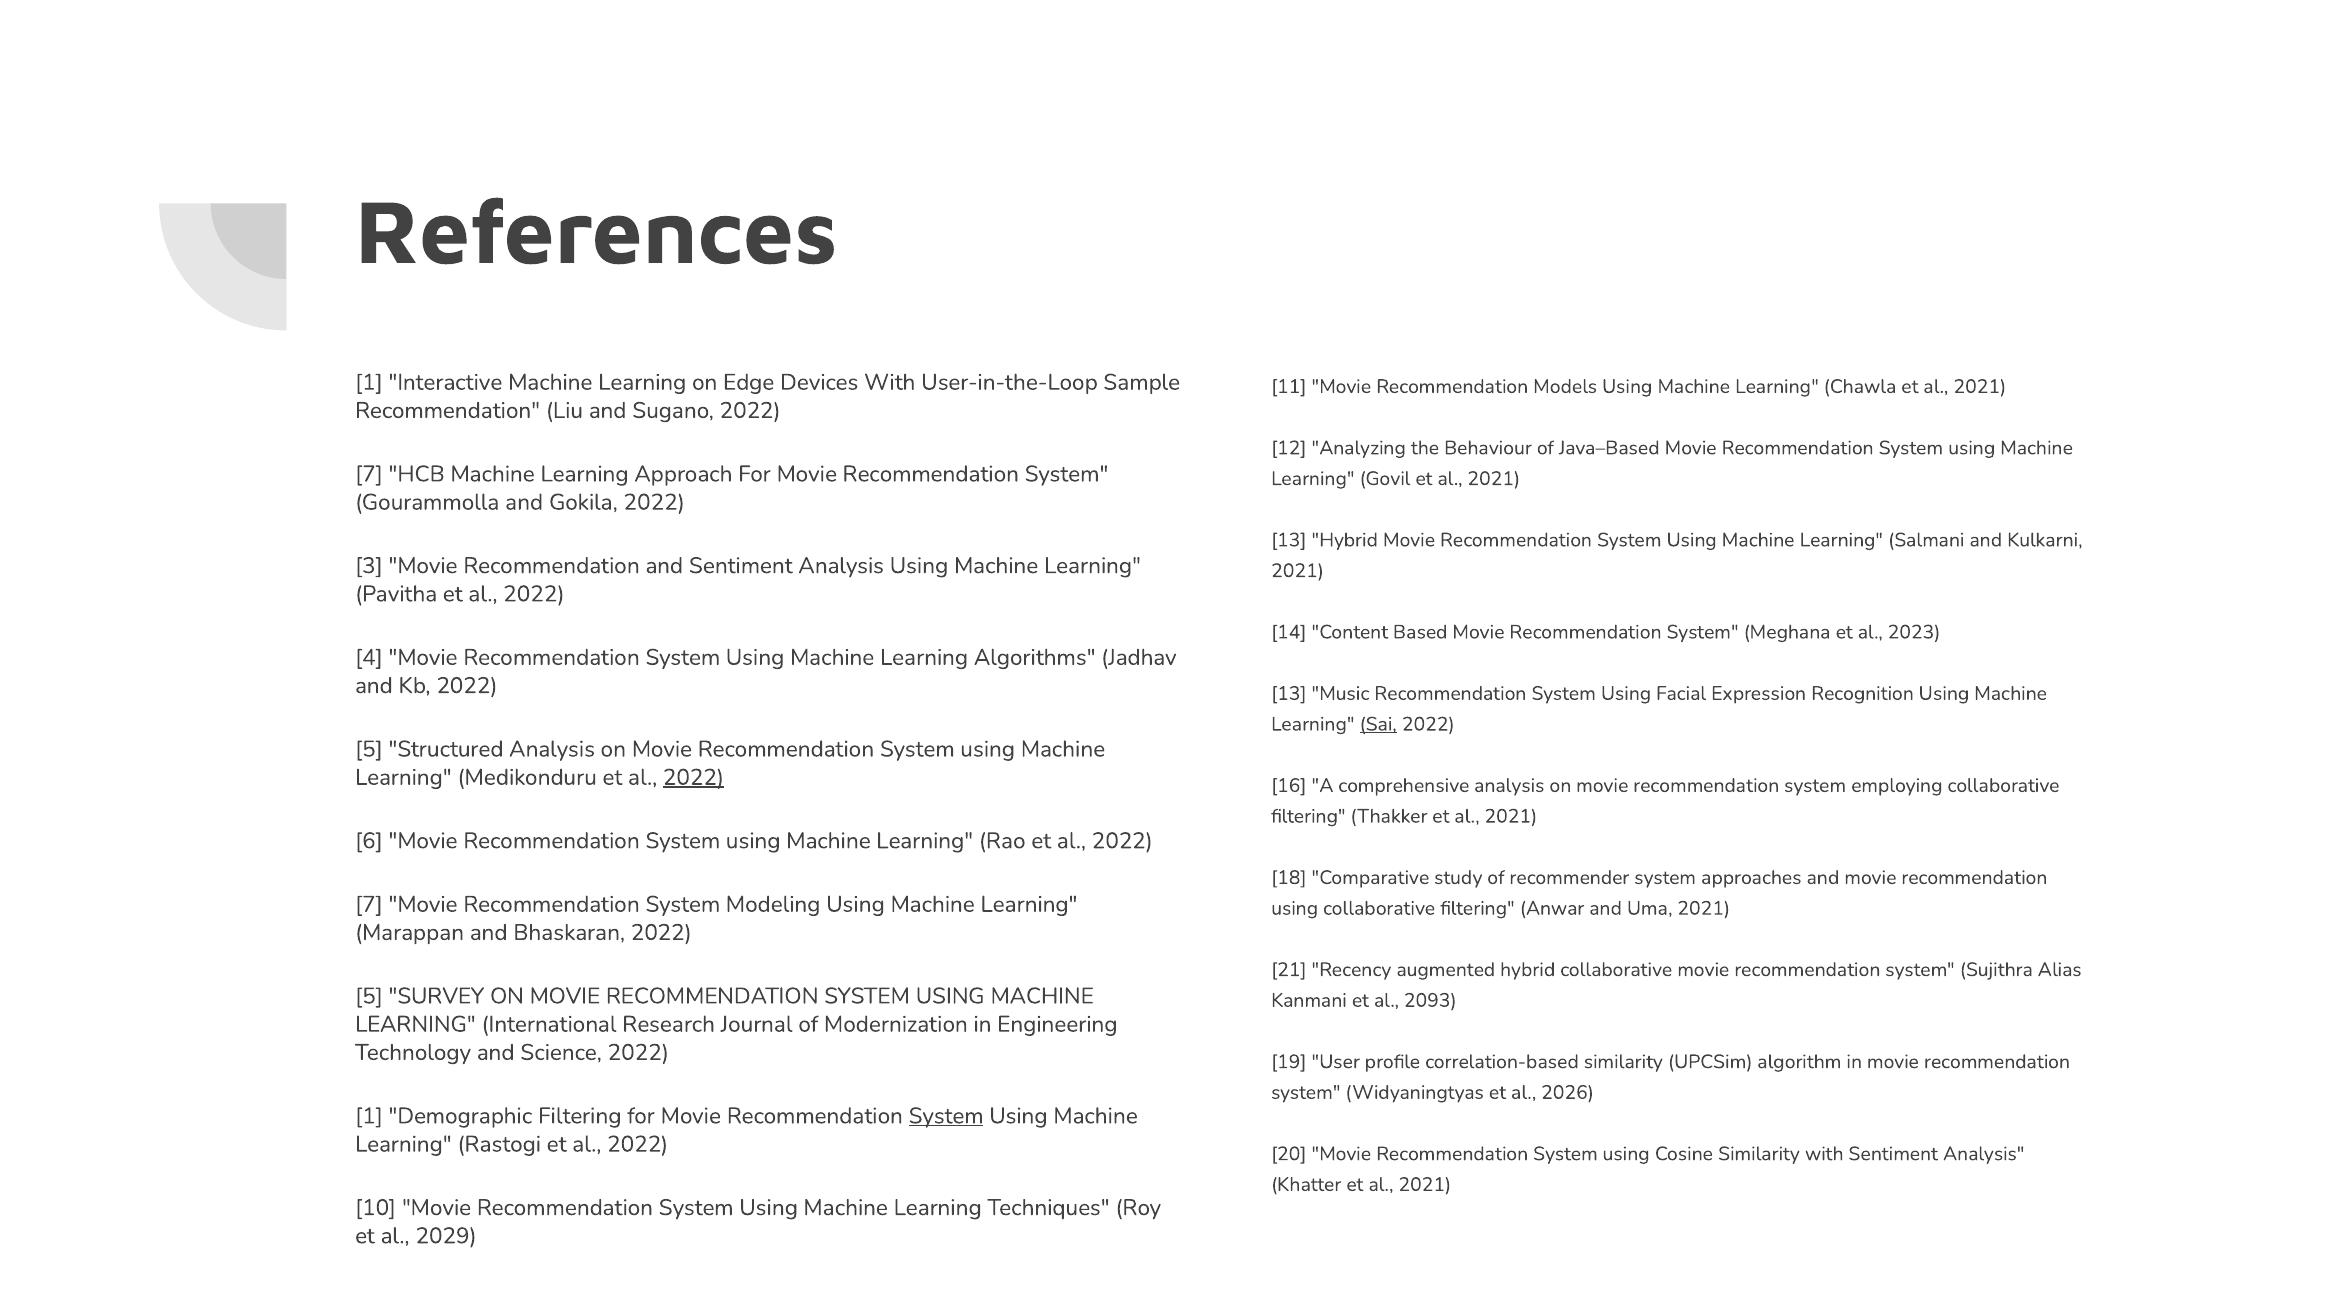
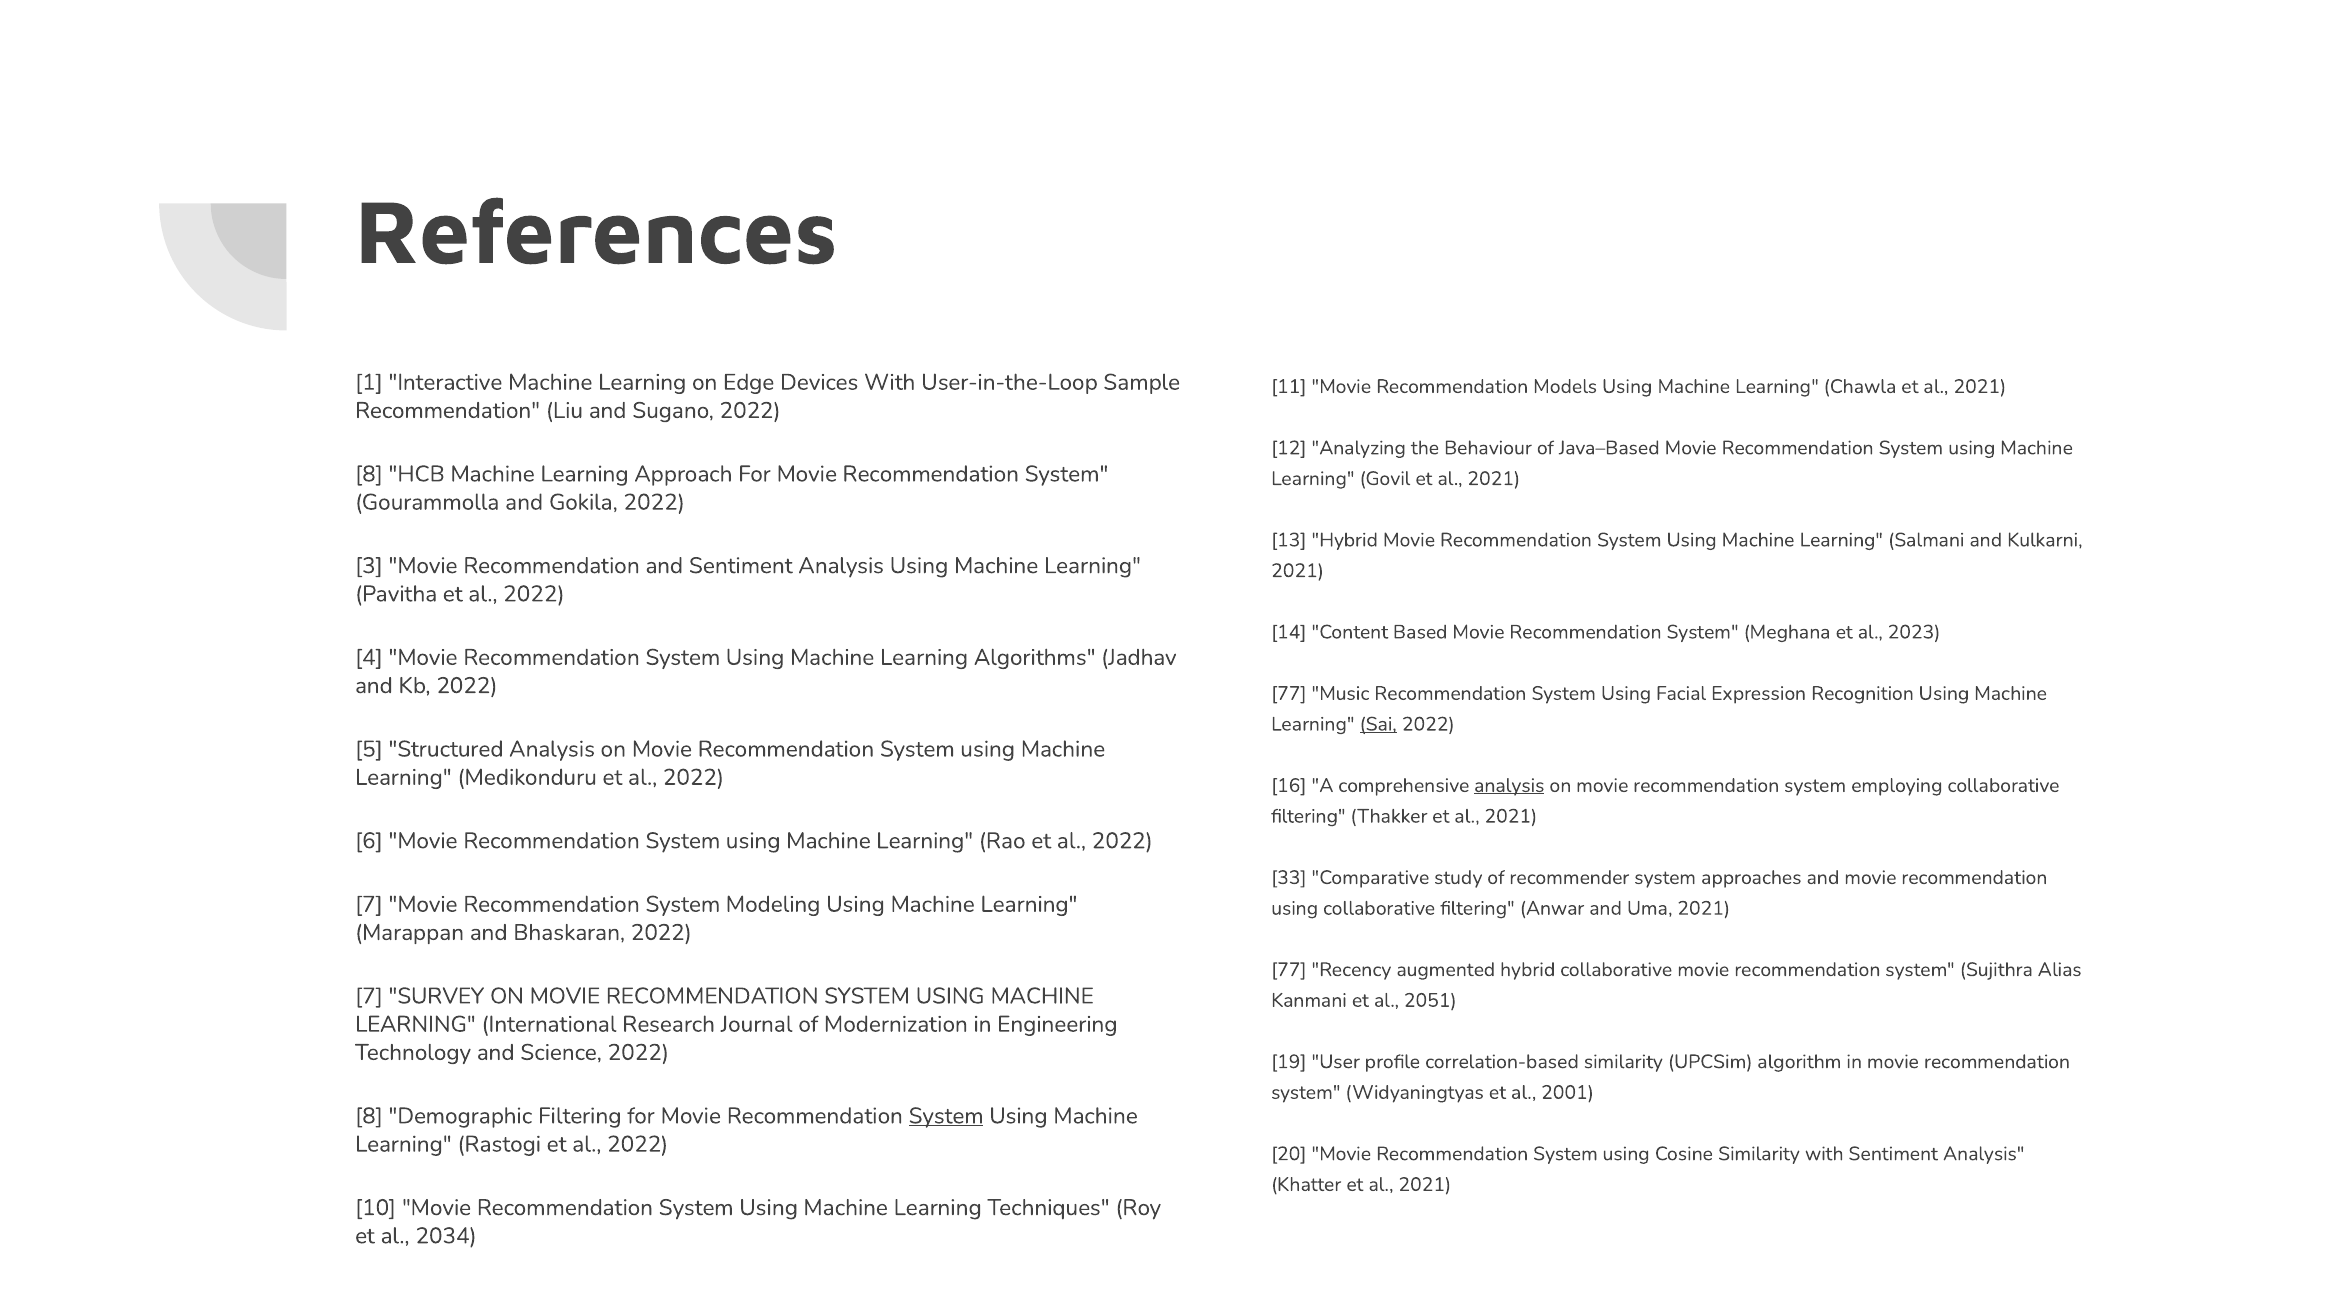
7: 7 -> 8 (369, 474)
13: 13 -> 77 (1289, 693)
2022 underline: present -> none (693, 777)
analysis underline: none -> present (1509, 786)
18: 18 -> 33 (1289, 878)
21: 21 -> 77 (1289, 970)
5: 5 -> 7 (369, 996)
2093: 2093 -> 2051 (1430, 1000)
2026: 2026 -> 2001 (1568, 1092)
1: 1 -> 8 (369, 1116)
2029: 2029 -> 2034 (446, 1236)
